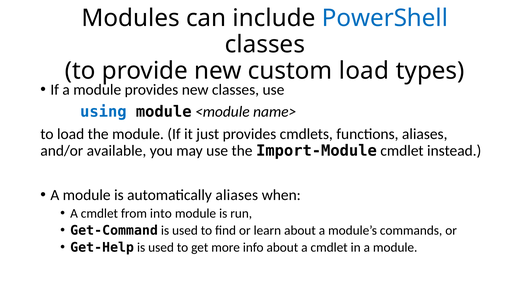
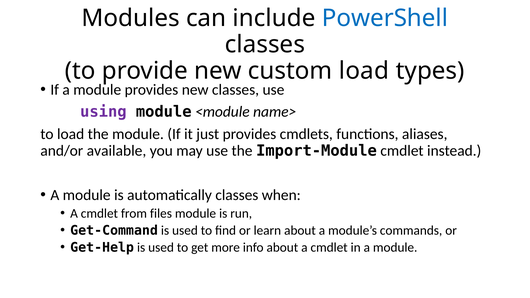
using colour: blue -> purple (103, 112)
automatically aliases: aliases -> classes (237, 195)
into: into -> files (161, 213)
